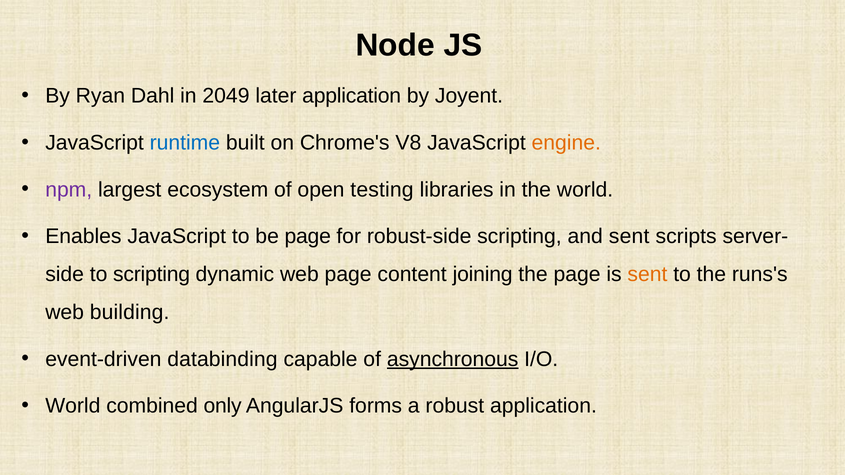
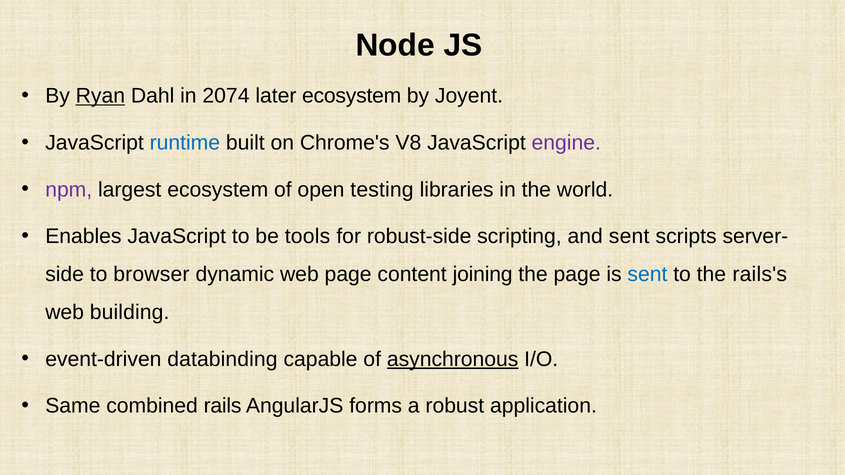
Ryan underline: none -> present (100, 96)
2049: 2049 -> 2074 (226, 96)
later application: application -> ecosystem (352, 96)
engine colour: orange -> purple (566, 143)
be page: page -> tools (307, 236)
to scripting: scripting -> browser (151, 275)
sent colour: orange -> blue (647, 275)
runs's: runs's -> rails's (760, 275)
World: World -> Same (73, 406)
only: only -> rails (223, 406)
